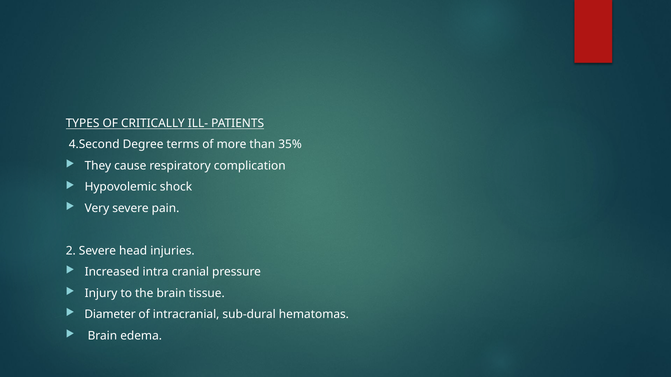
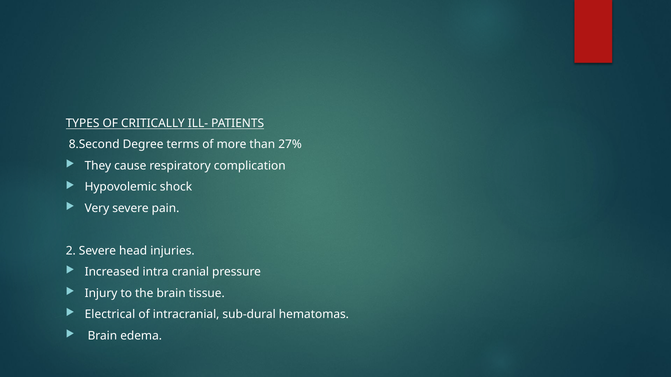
4.Second: 4.Second -> 8.Second (94, 145)
35%: 35% -> 27% (290, 145)
Diameter: Diameter -> Electrical (110, 315)
